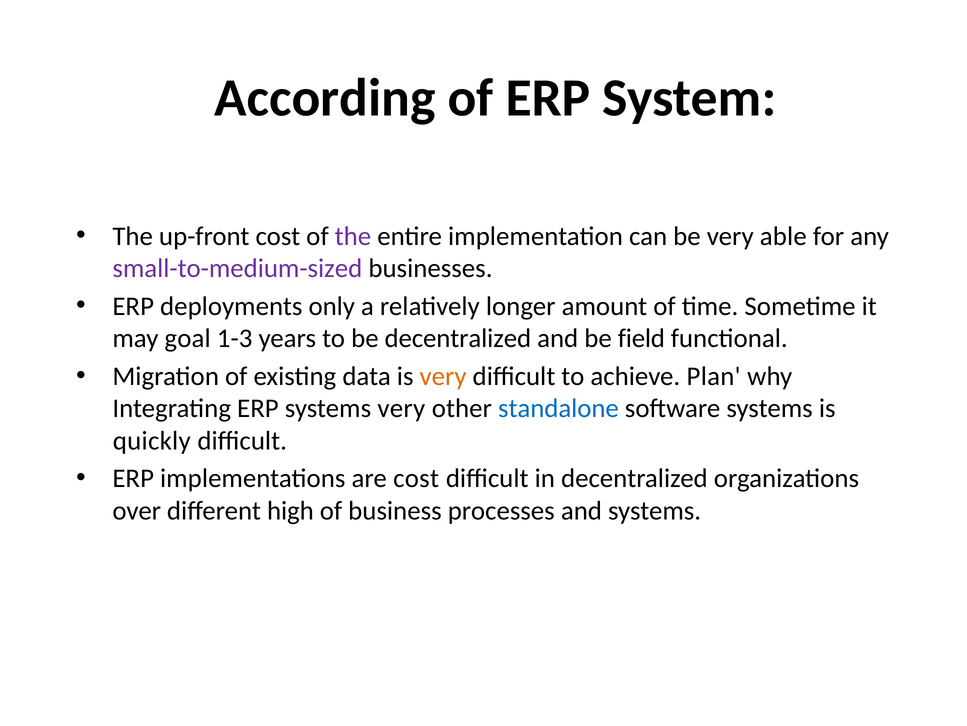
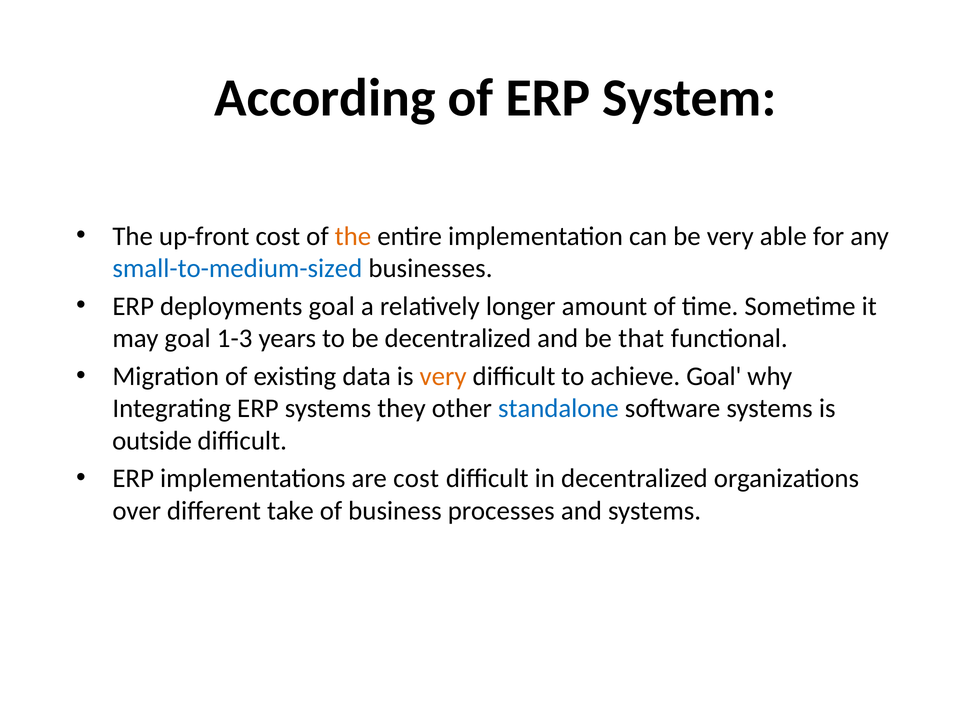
the colour: purple -> orange (353, 236)
small-to-medium-sized colour: purple -> blue (237, 268)
deployments only: only -> goal (332, 306)
field: field -> that (641, 338)
achieve Plan: Plan -> Goal (714, 376)
systems very: very -> they (402, 408)
quickly: quickly -> outside (152, 440)
high: high -> take (290, 510)
